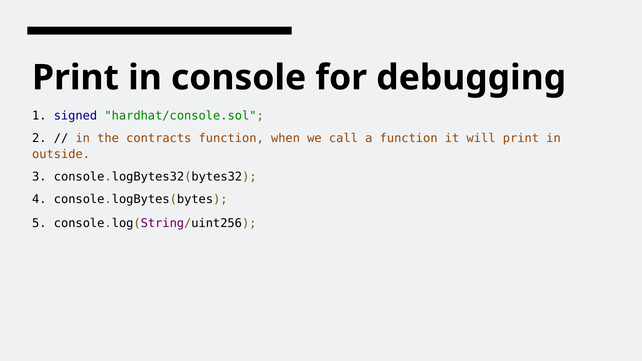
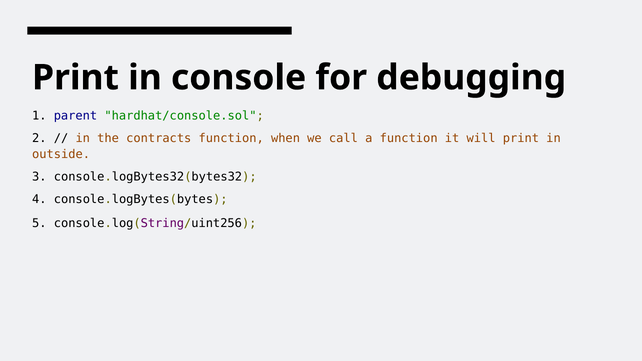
signed: signed -> parent (75, 116)
